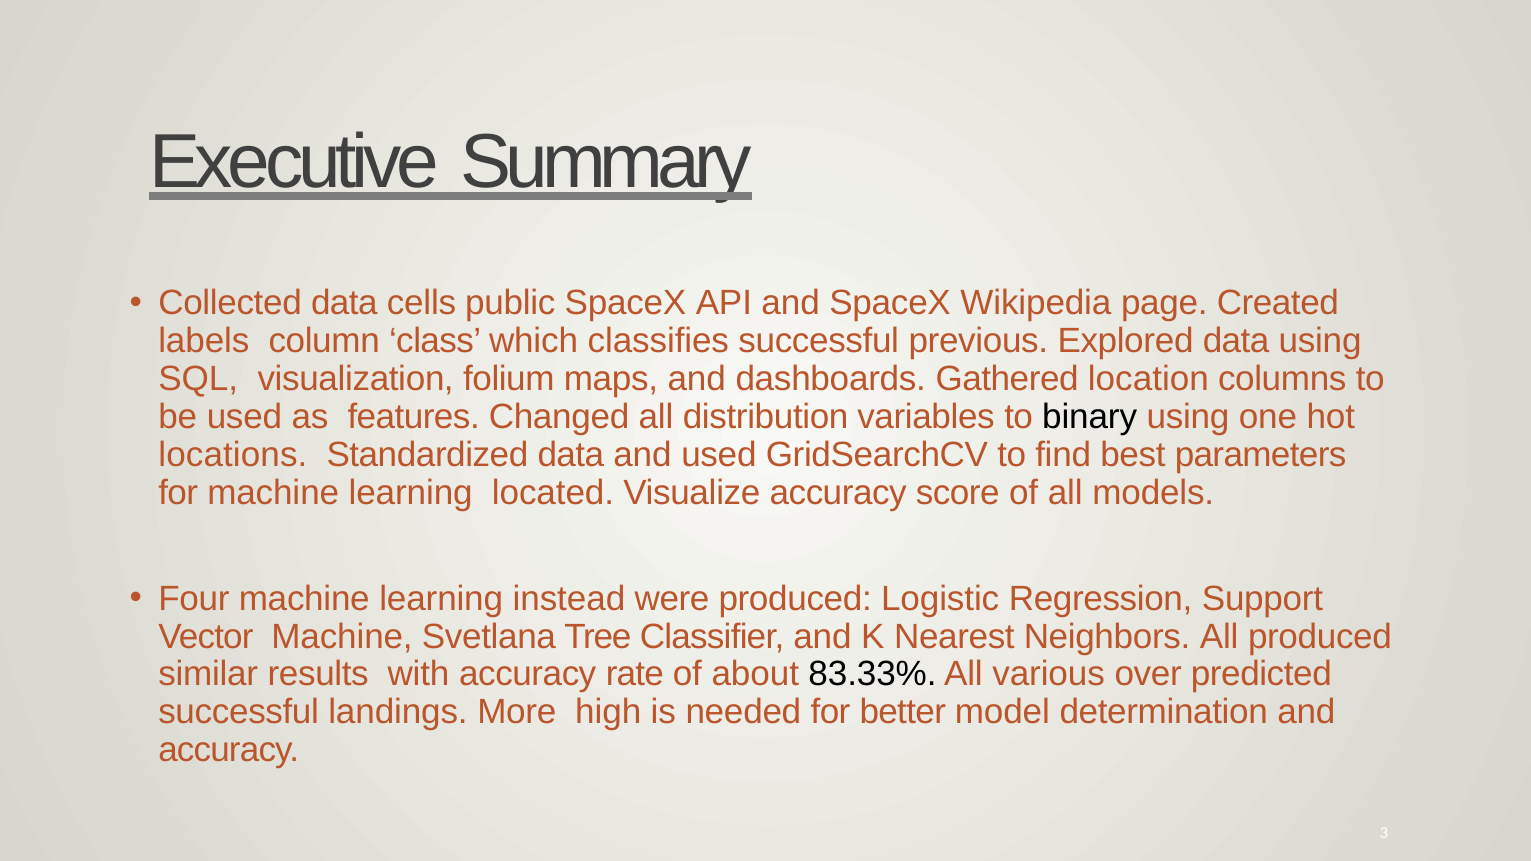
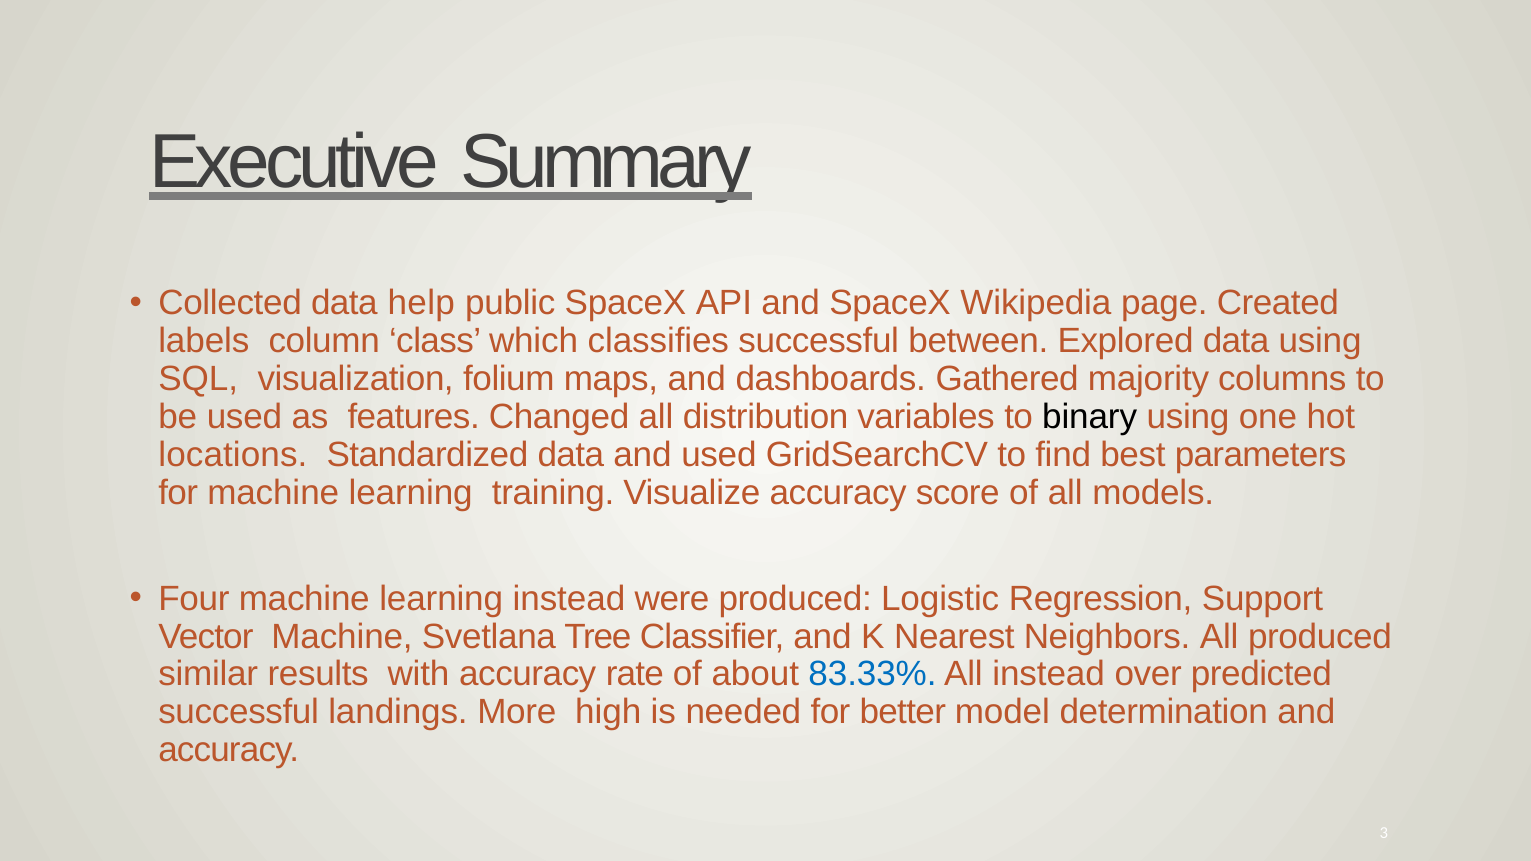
cells: cells -> help (421, 303)
previous: previous -> between (978, 341)
location: location -> majority (1148, 379)
located: located -> training (553, 493)
83.33% colour: black -> blue (872, 675)
All various: various -> instead (1049, 675)
